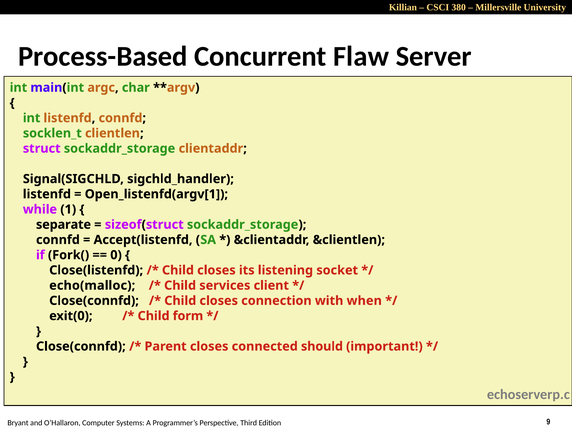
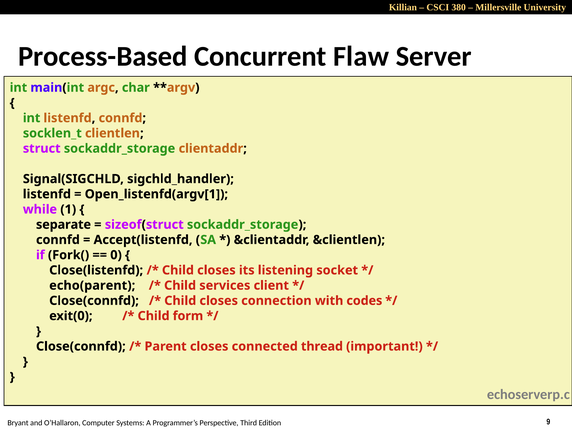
echo(malloc: echo(malloc -> echo(parent (92, 285)
when: when -> codes (364, 301)
should: should -> thread (322, 346)
